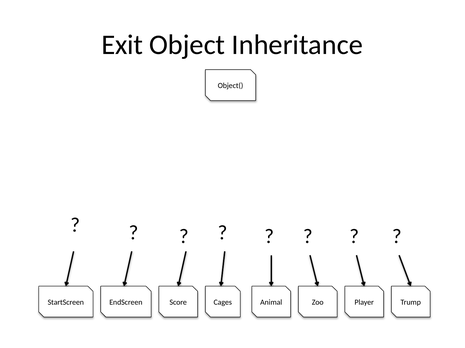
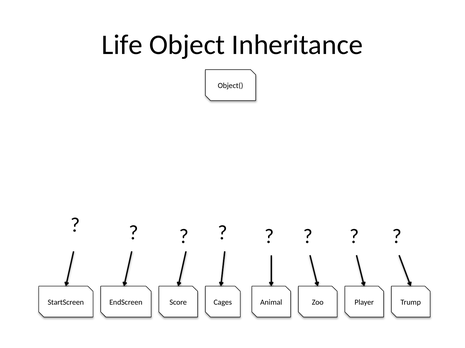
Exit: Exit -> Life (122, 45)
